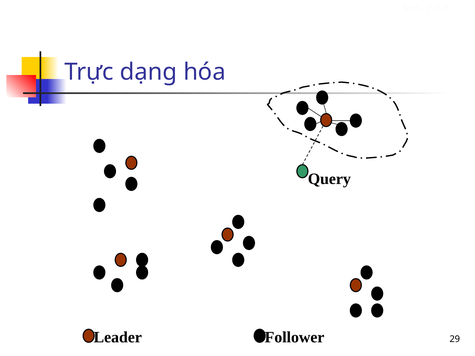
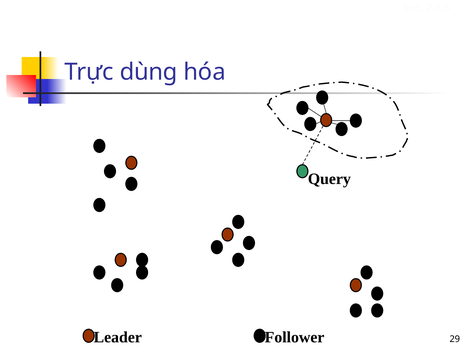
dạng: dạng -> dùng (149, 72)
